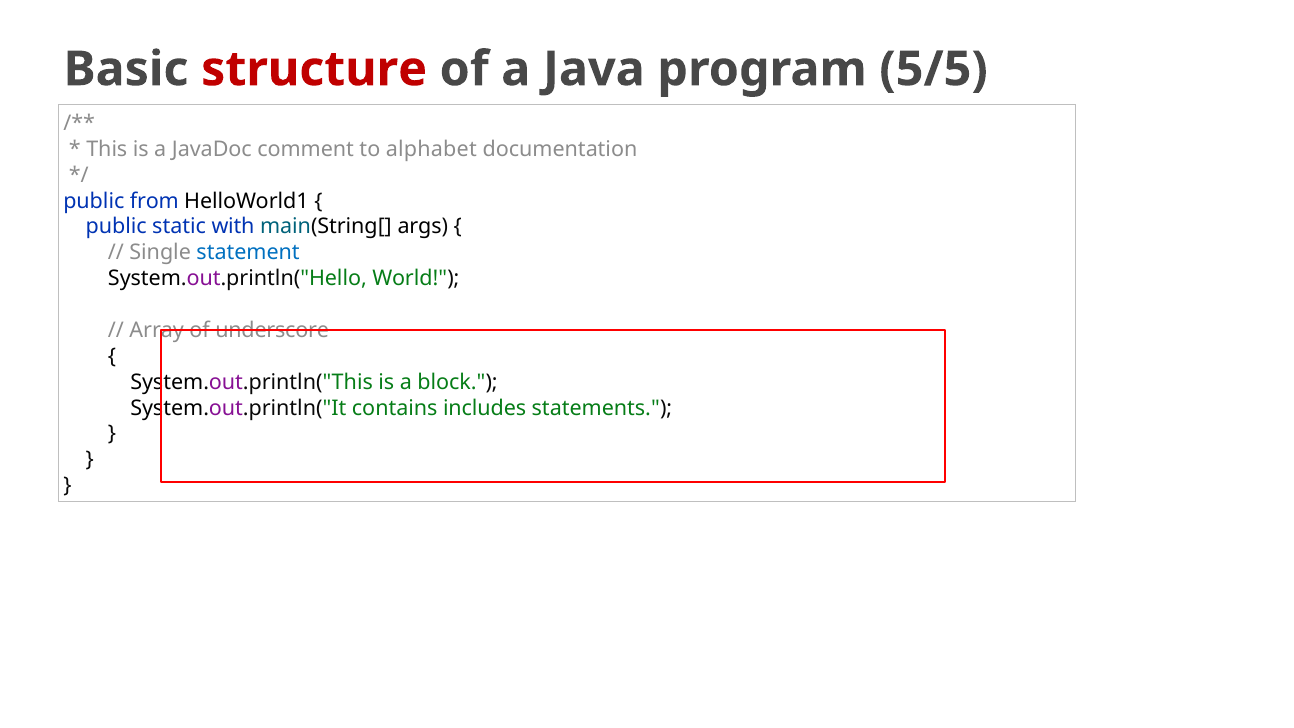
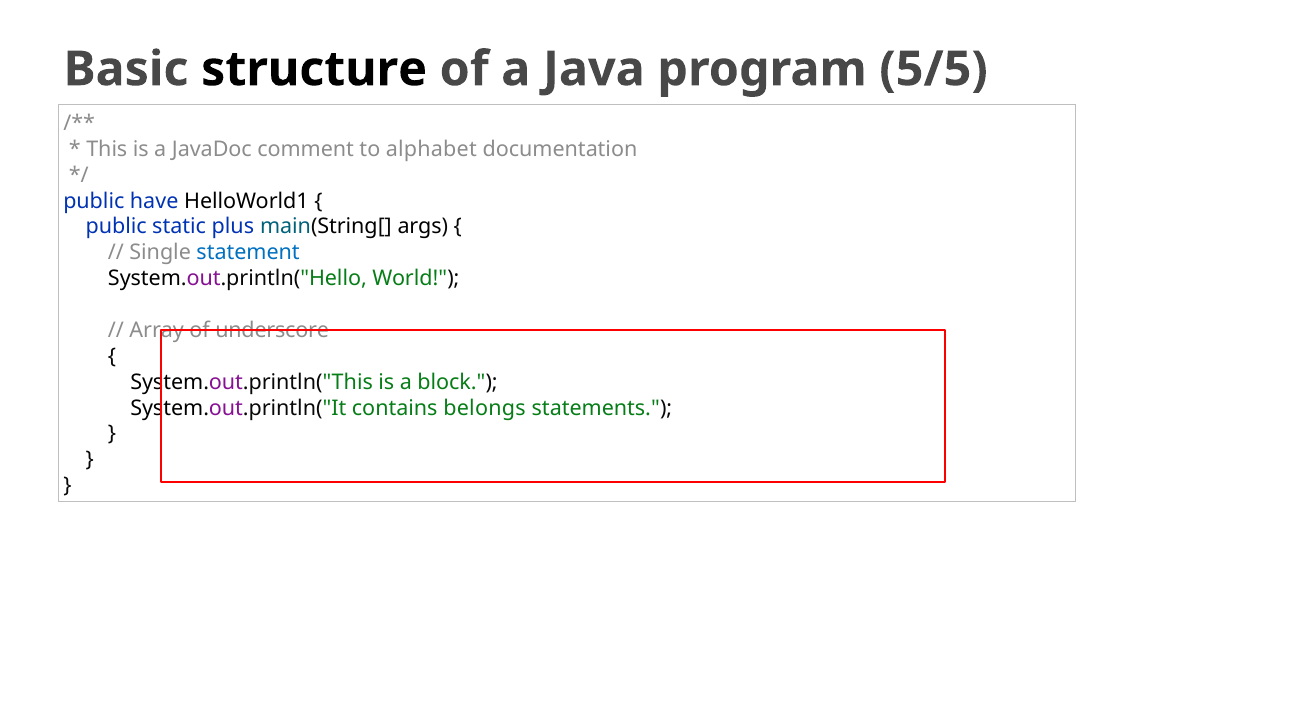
structure colour: red -> black (314, 69)
from: from -> have (154, 201)
with: with -> plus (233, 227)
includes: includes -> belongs (485, 408)
